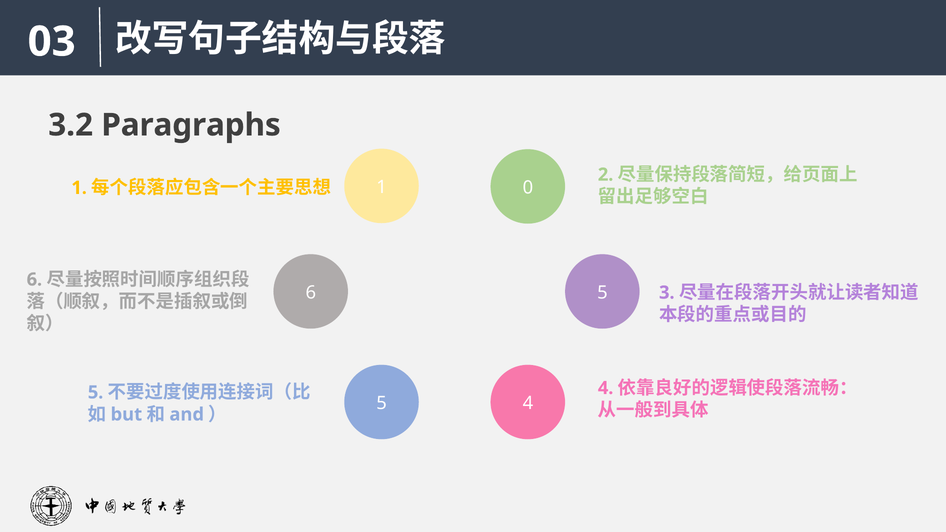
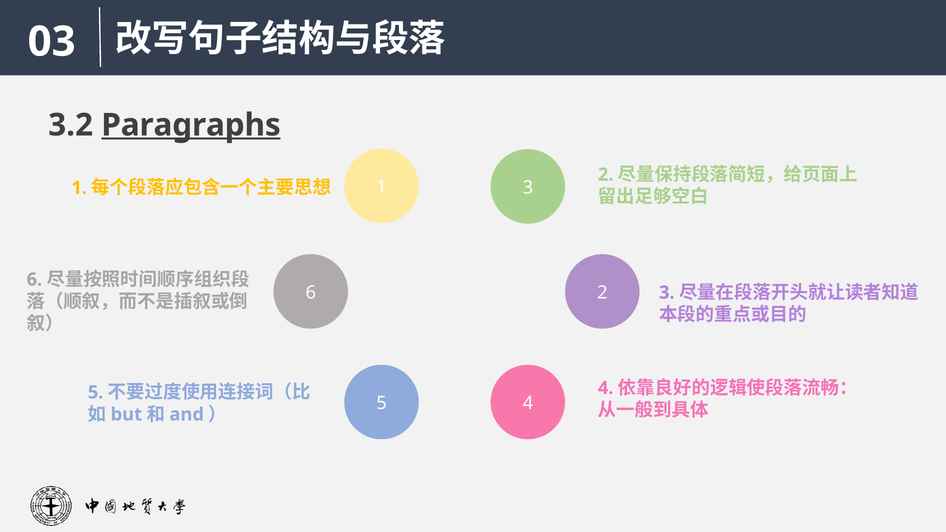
Paragraphs underline: none -> present (191, 125)
1 0: 0 -> 3 (528, 188)
6 5: 5 -> 2 (602, 293)
